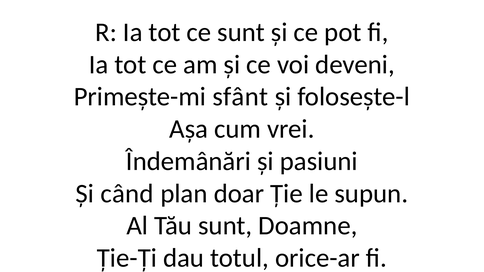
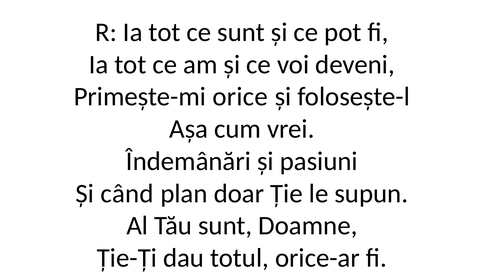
sfânt: sfânt -> orice (240, 97)
